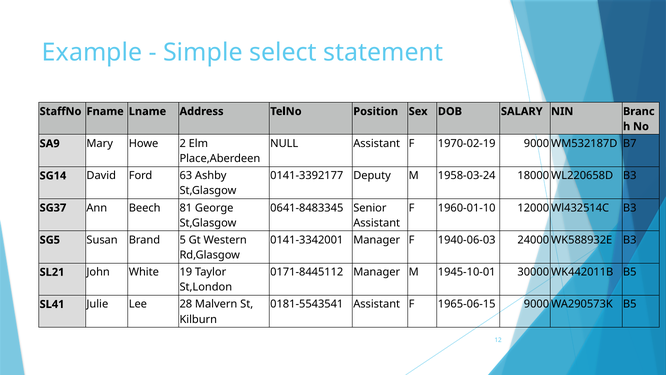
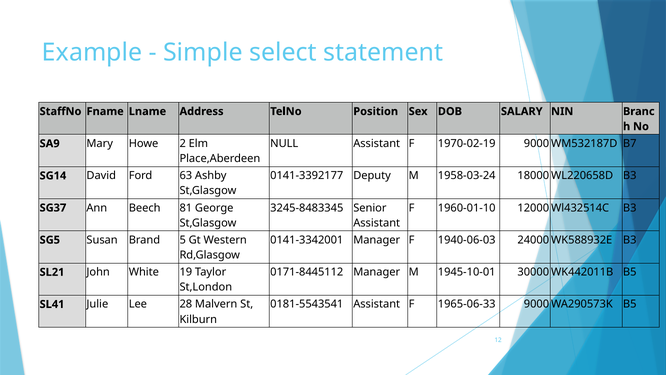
0641-8483345: 0641-8483345 -> 3245-8483345 (307, 208)
1965-06-15: 1965-06-15 -> 1965-06-33 (467, 304)
